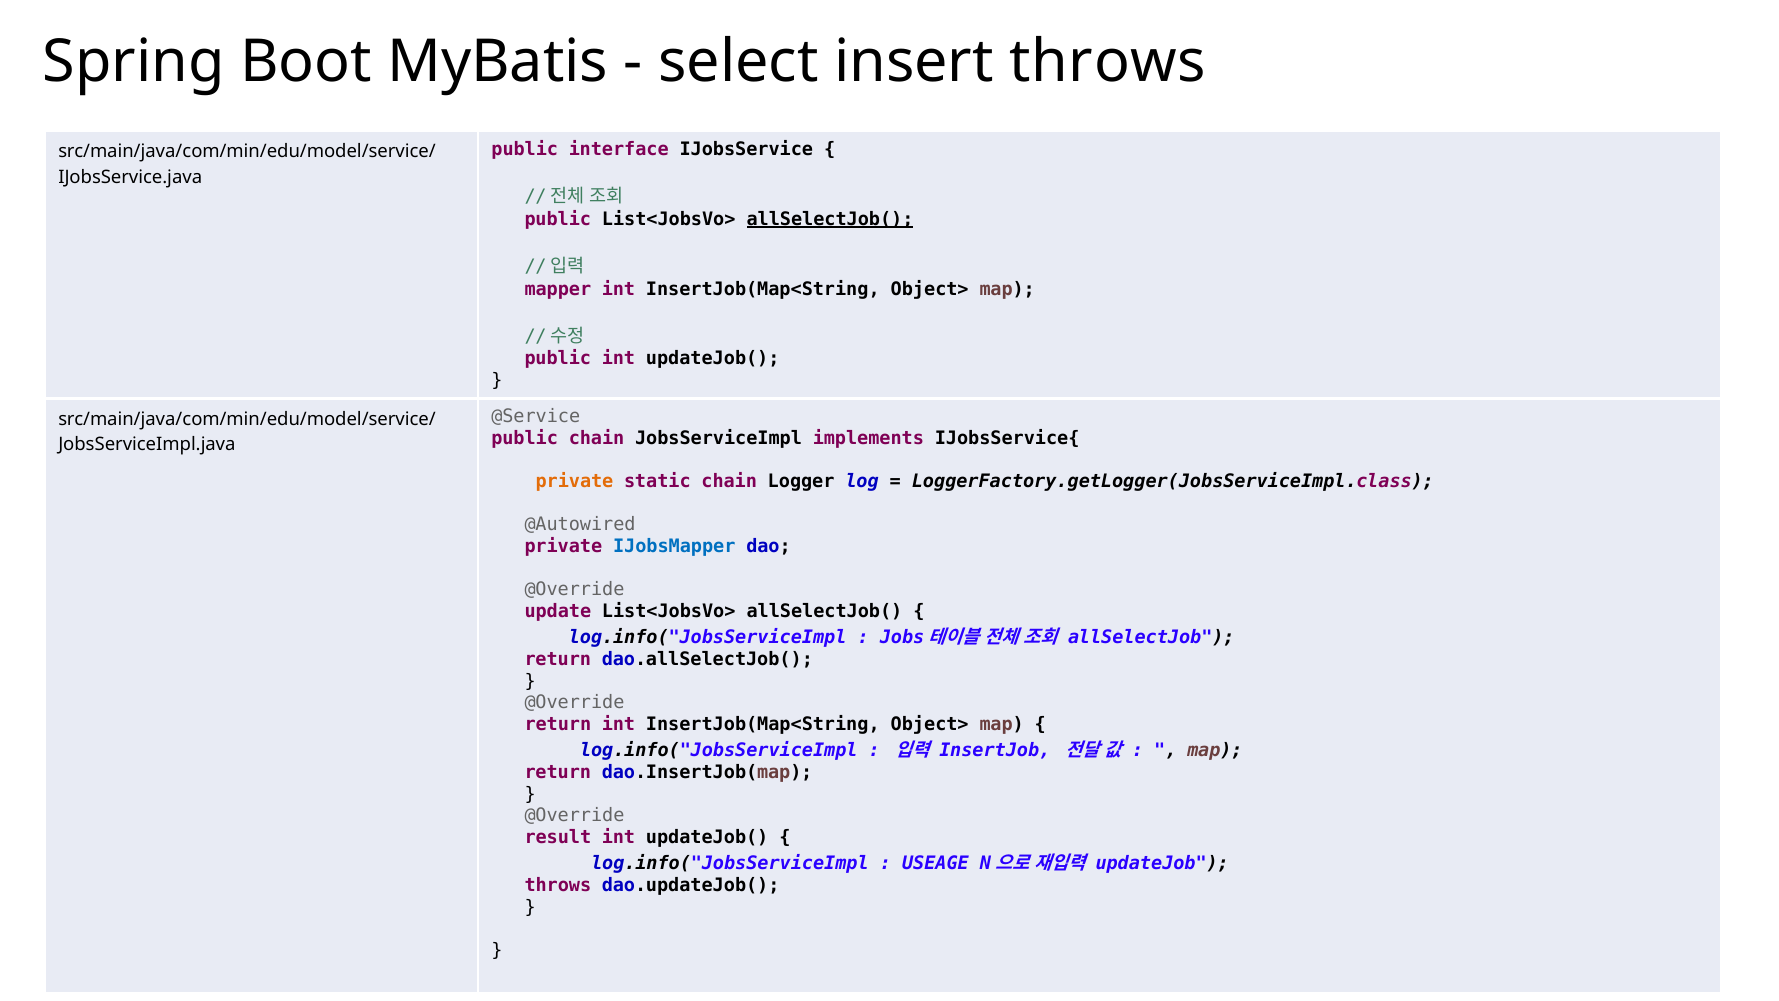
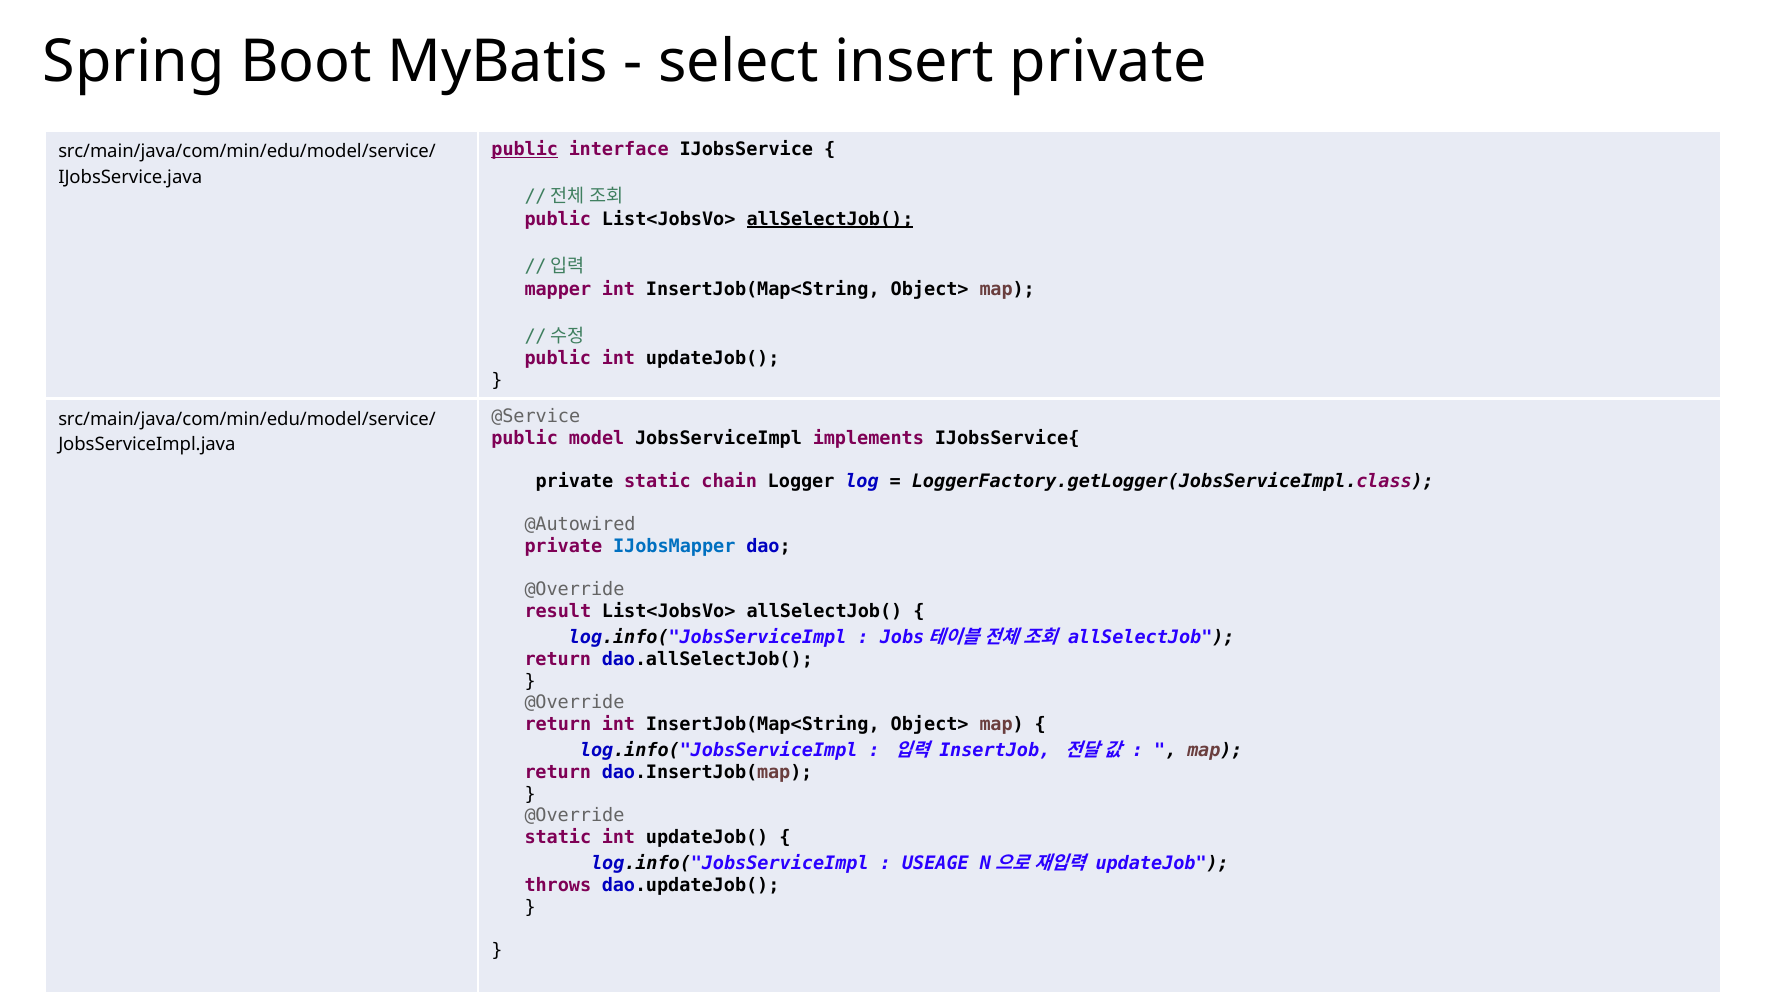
insert throws: throws -> private (1108, 62)
public underline: none -> present (525, 149)
public chain: chain -> model (597, 438)
private colour: orange -> black (575, 481)
update: update -> result (558, 611)
result: result -> static (558, 837)
